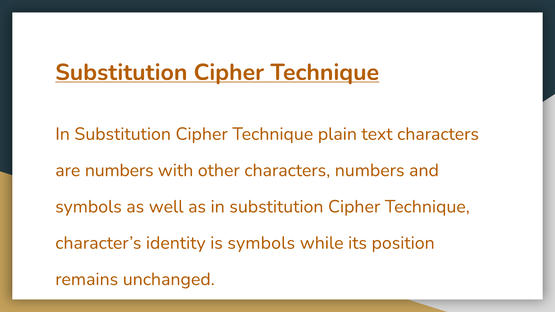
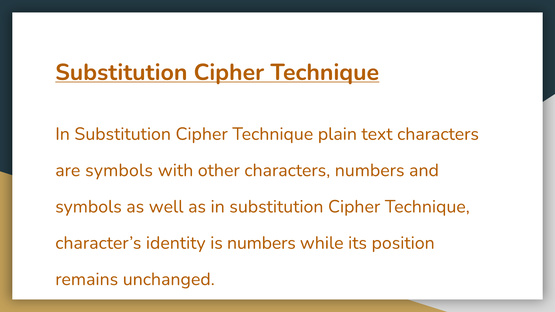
are numbers: numbers -> symbols (119, 170)
is symbols: symbols -> numbers (261, 243)
